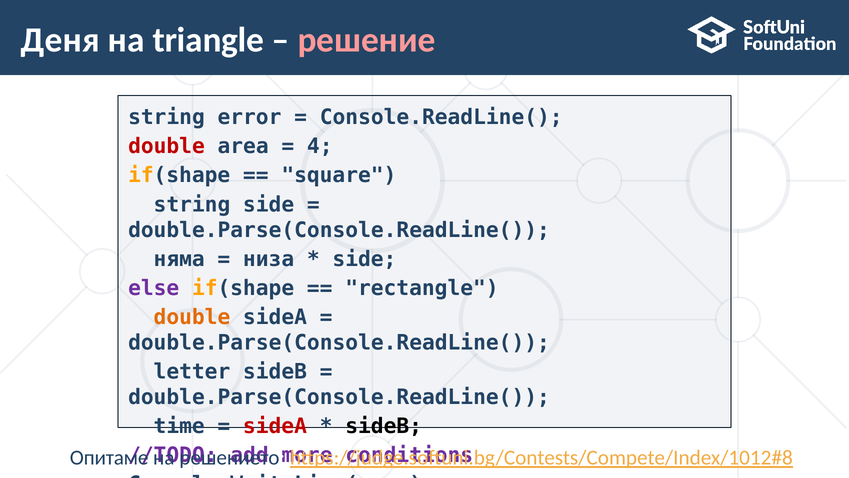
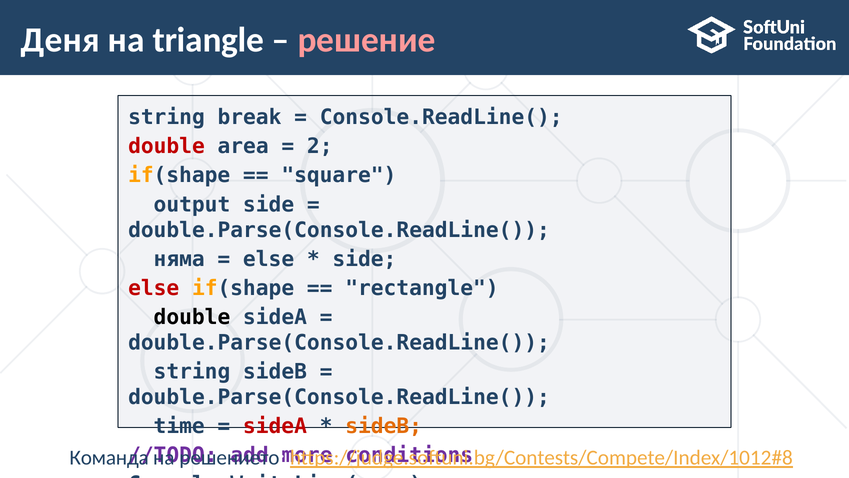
error: error -> break (249, 117)
4: 4 -> 2 (320, 146)
string: string -> output (192, 204)
низа: низа -> еlse (269, 259)
else colour: purple -> red (154, 288)
double colour: orange -> black (192, 317)
letter: letter -> string (192, 372)
sideB colour: black -> orange (384, 426)
Опитамe: Опитамe -> Команда (109, 458)
